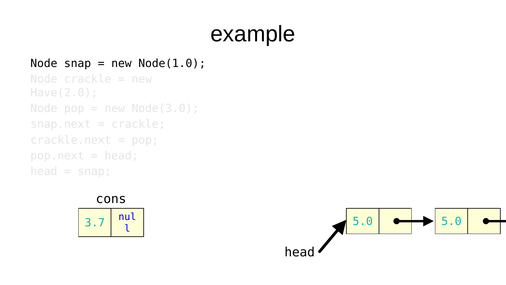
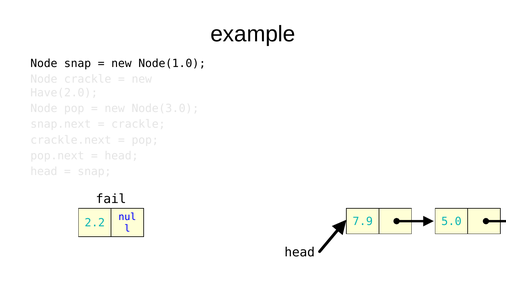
cons: cons -> fail (111, 199)
5.0: 5.0 -> 7.9 (363, 221)
3.7: 3.7 -> 2.2 (95, 222)
